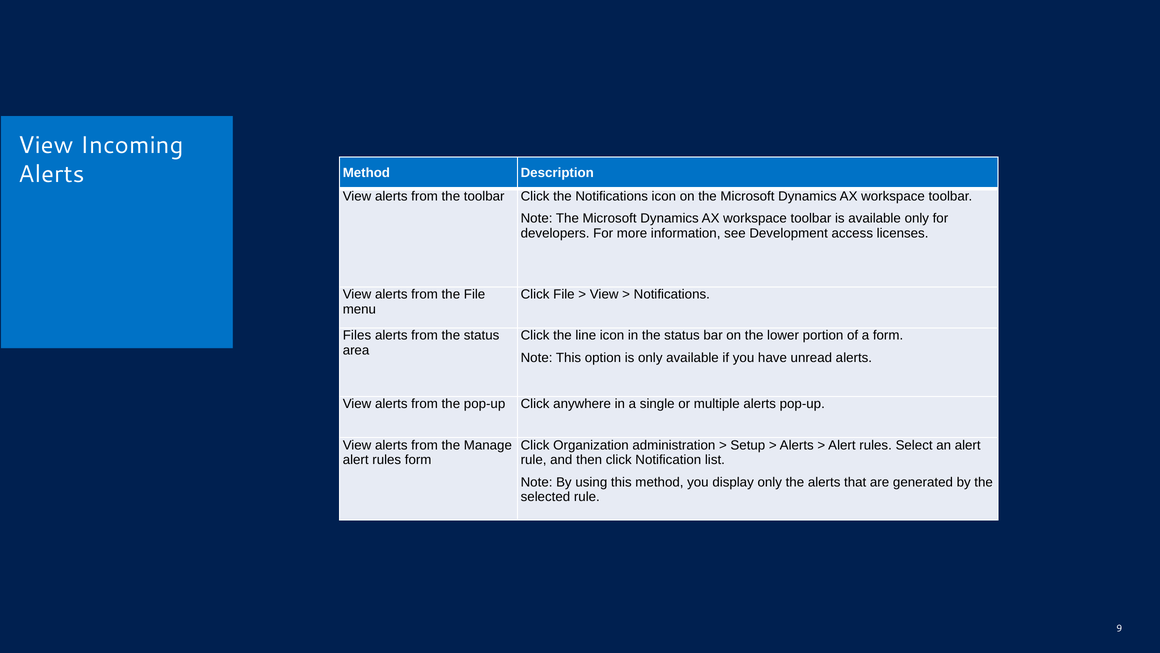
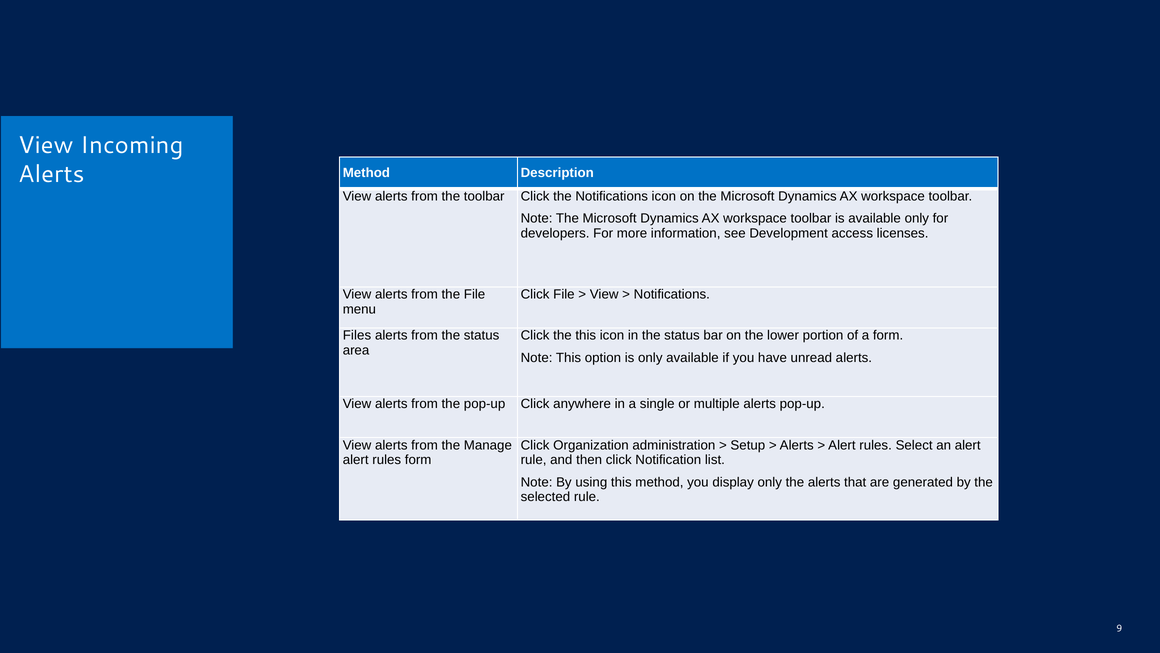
the line: line -> this (586, 335)
